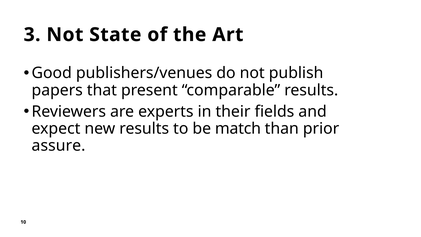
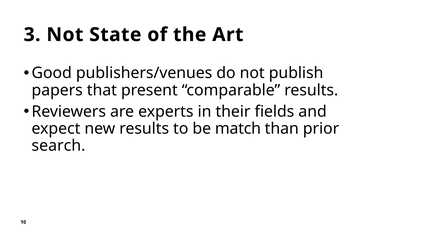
assure: assure -> search (58, 146)
